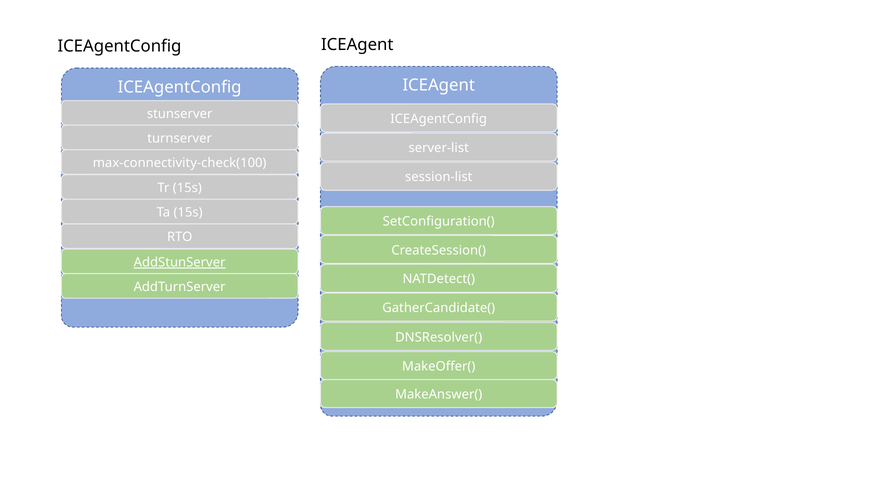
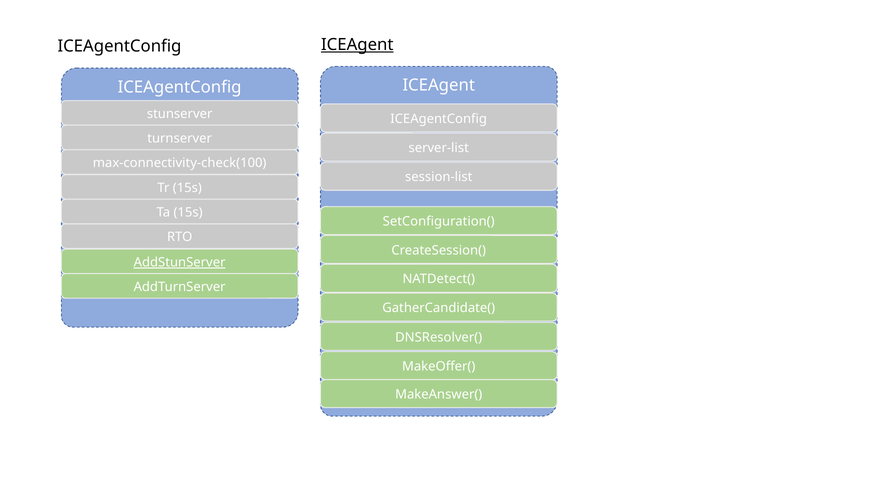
ICEAgent underline: none -> present (357, 45)
